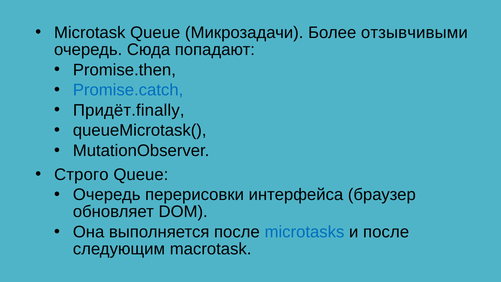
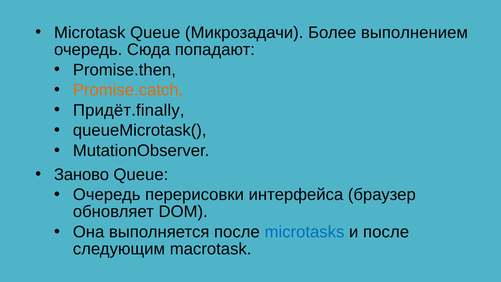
отзывчивыми: отзывчивыми -> выполнением (414, 33)
Promise.catch colour: blue -> orange (128, 90)
Строго: Строго -> Заново (82, 174)
